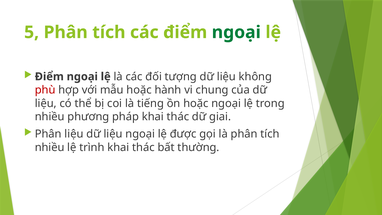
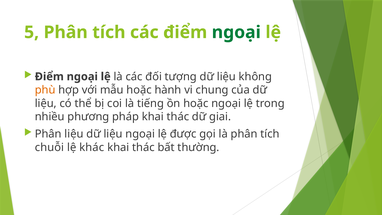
phù colour: red -> orange (45, 90)
nhiều: nhiều -> chuỗi (50, 147)
trình: trình -> khác (92, 147)
